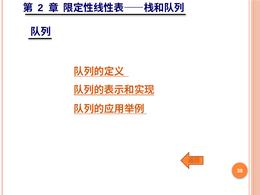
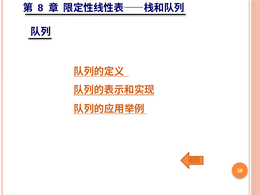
2: 2 -> 8 (40, 8)
